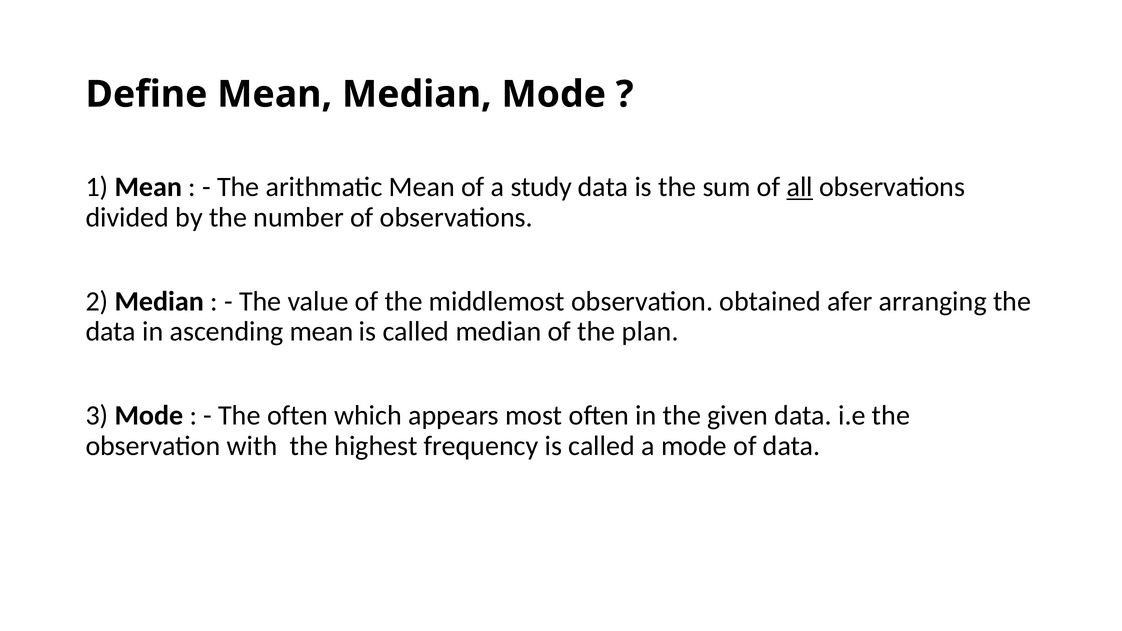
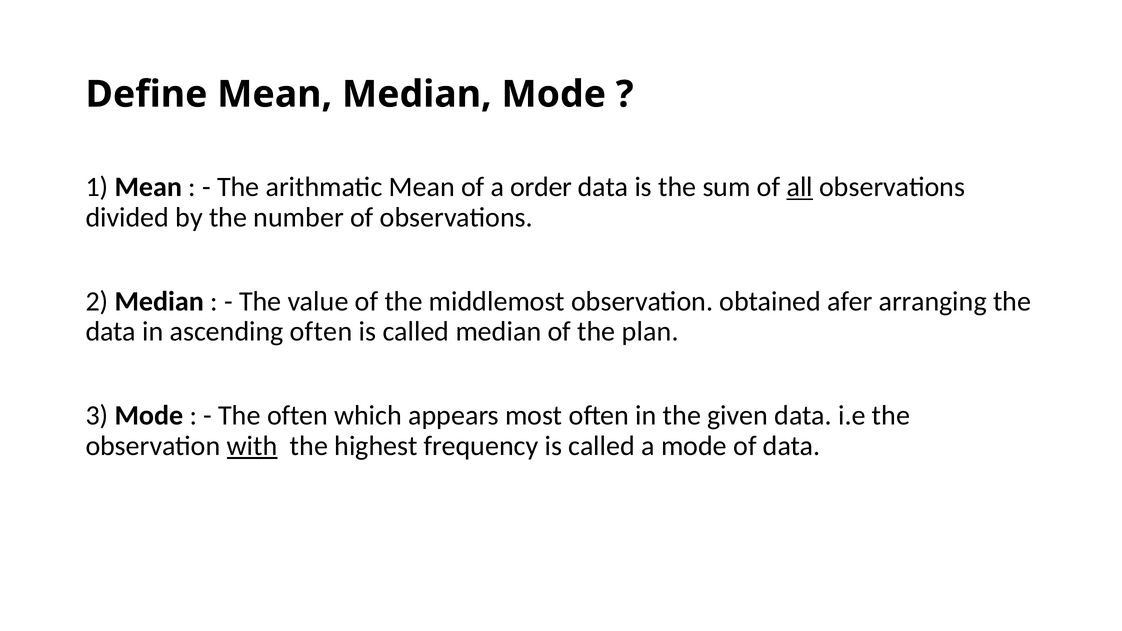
study: study -> order (541, 187)
ascending mean: mean -> often (321, 332)
with underline: none -> present (252, 446)
